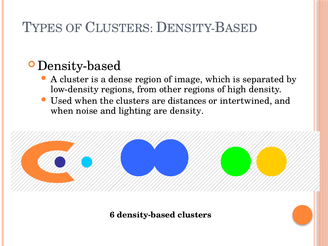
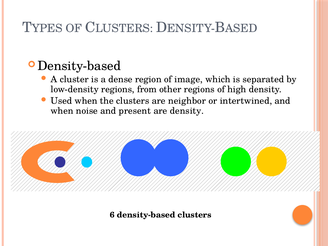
distances: distances -> neighbor (187, 101)
lighting: lighting -> present (135, 111)
